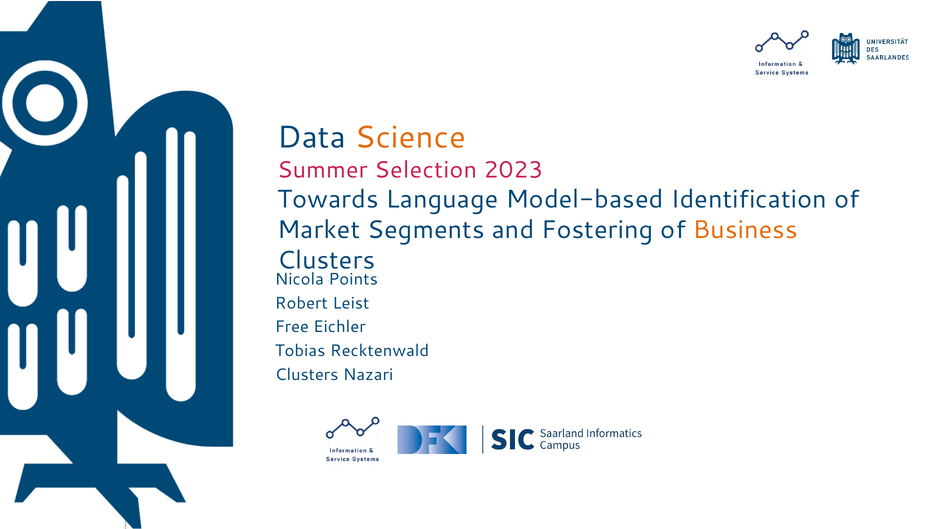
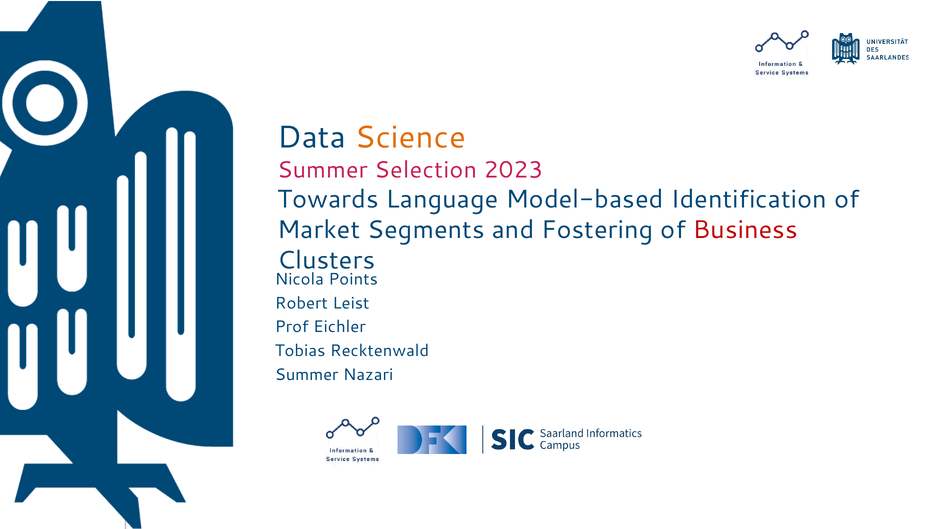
Business colour: orange -> red (745, 230)
Free: Free -> Prof (292, 327)
Clusters: Clusters -> Summer (307, 375)
